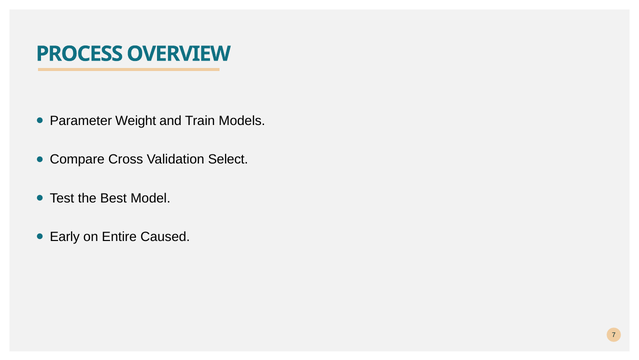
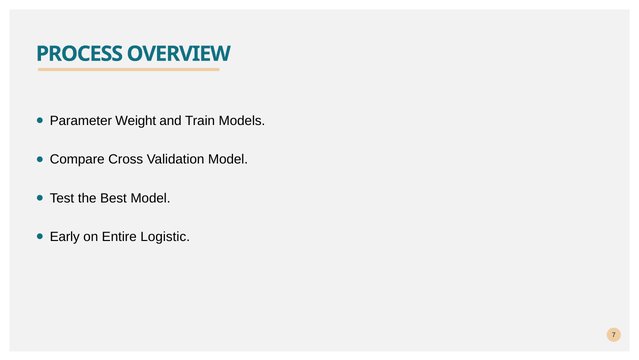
Validation Select: Select -> Model (228, 159)
Caused: Caused -> Logistic (165, 236)
